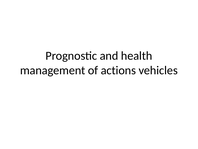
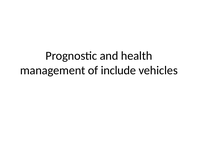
actions: actions -> include (118, 70)
